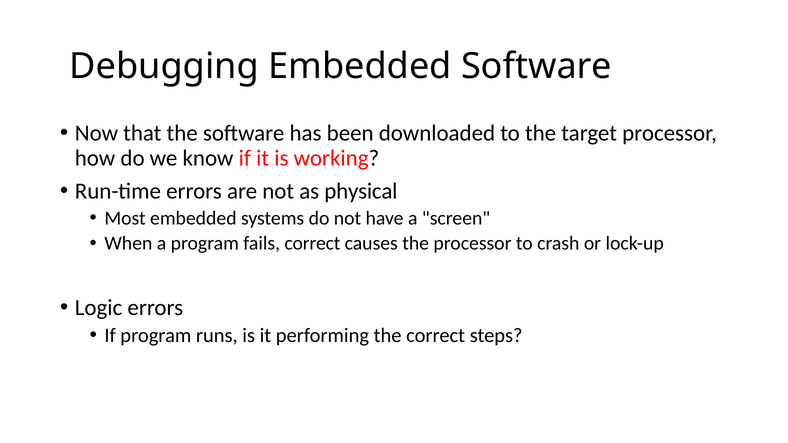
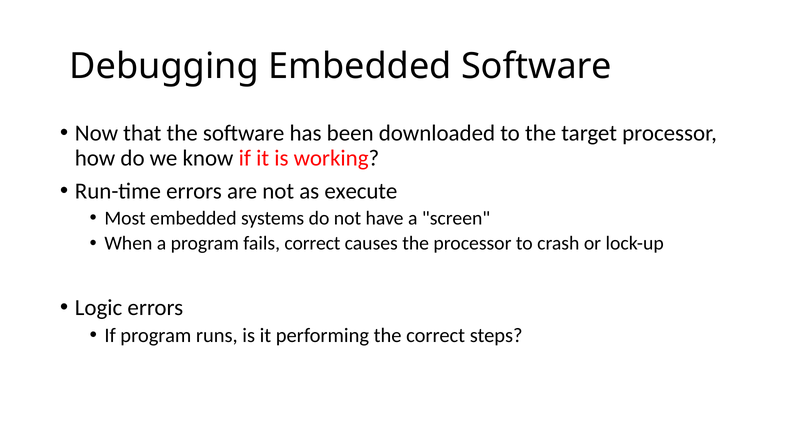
physical: physical -> execute (361, 191)
